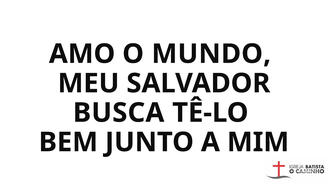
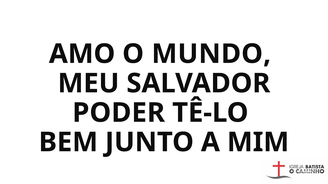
BUSCA: BUSCA -> PODER (119, 113)
